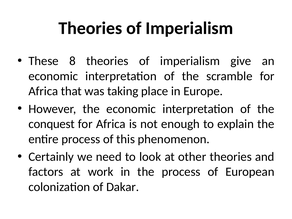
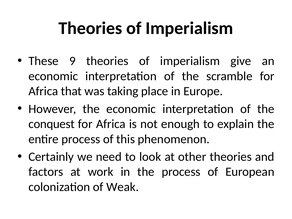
8: 8 -> 9 (72, 61)
Dakar: Dakar -> Weak (123, 187)
